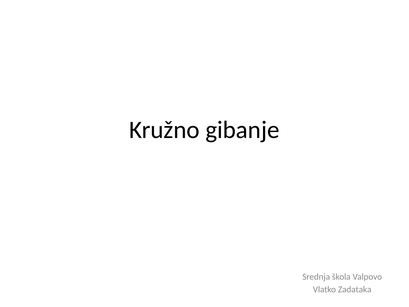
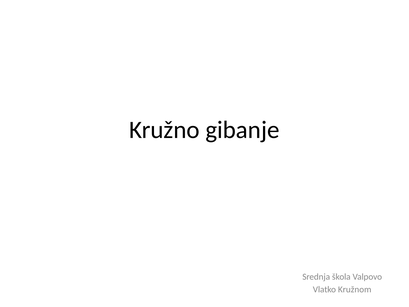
Zadataka: Zadataka -> Kružnom (355, 289)
